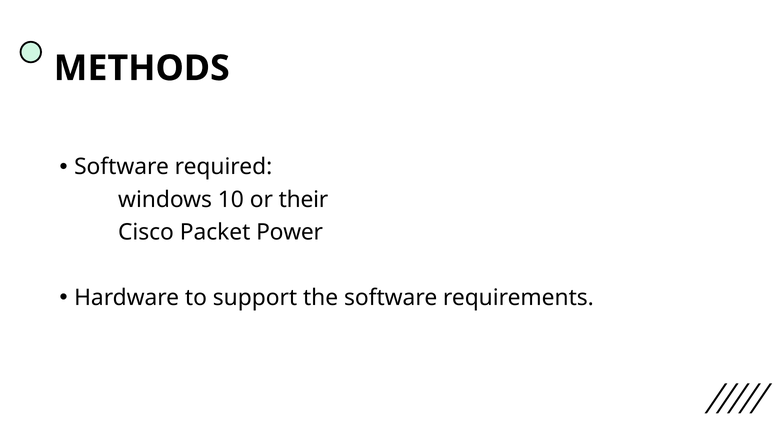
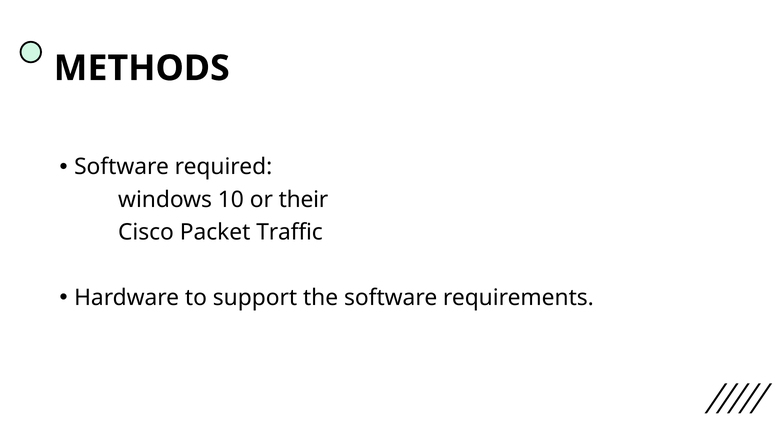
Power: Power -> Traffic (290, 232)
